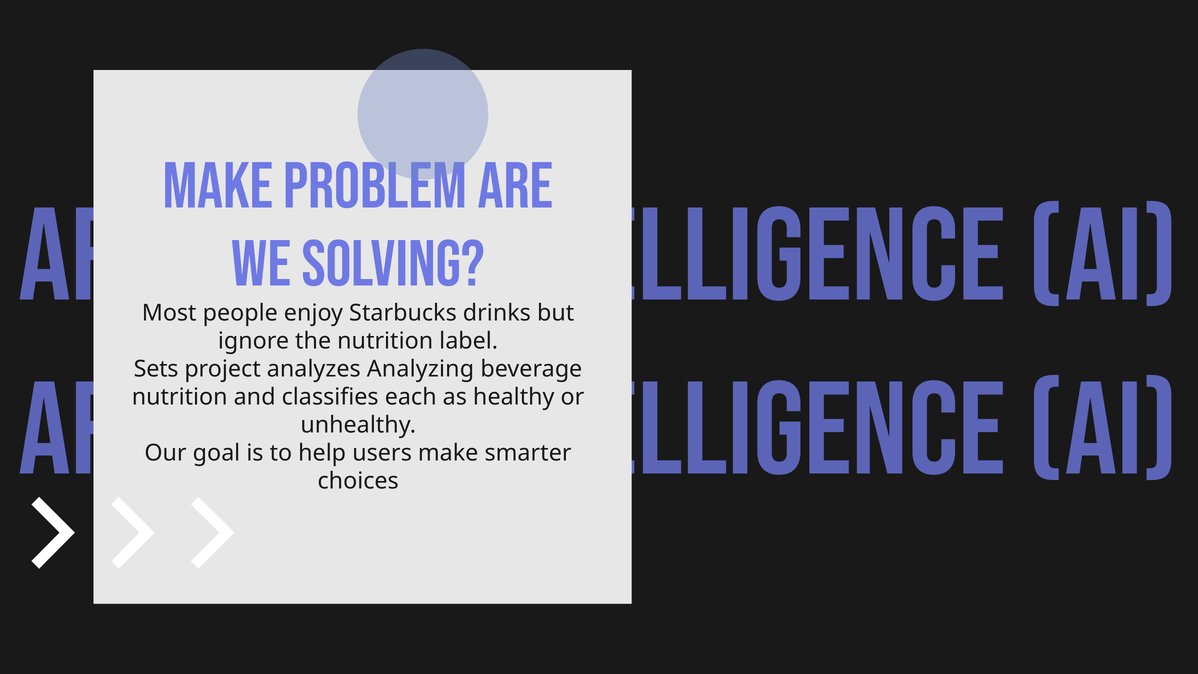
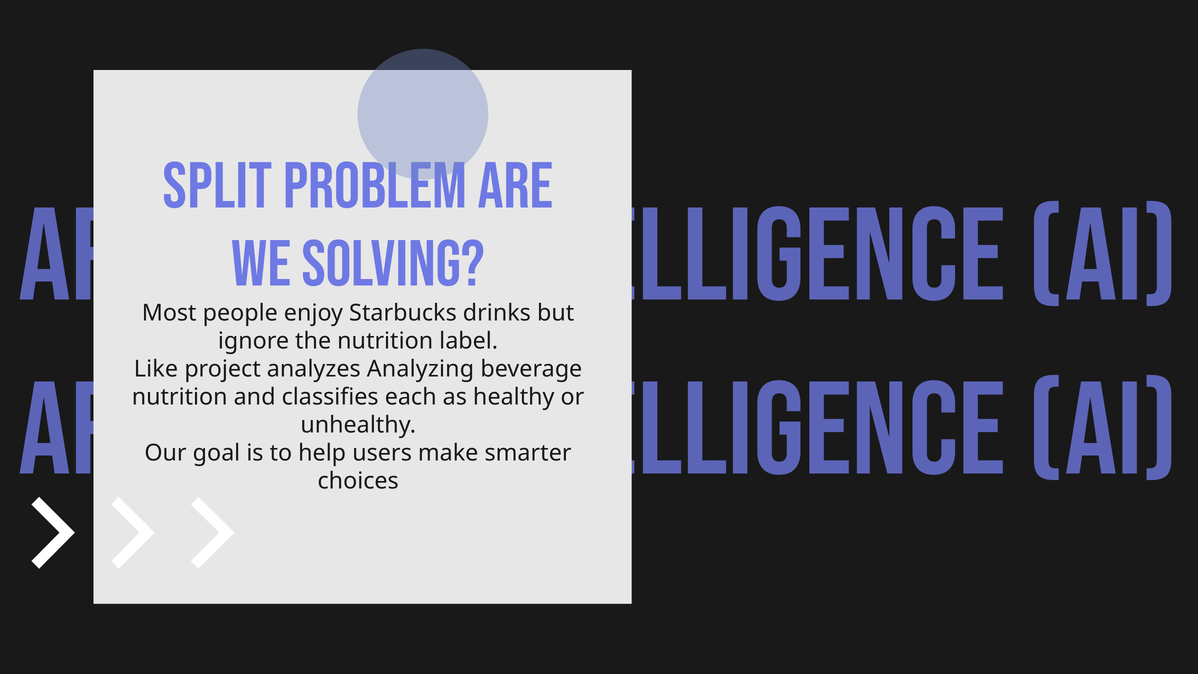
Make: Make -> Split (218, 186)
Sets: Sets -> Like (156, 369)
